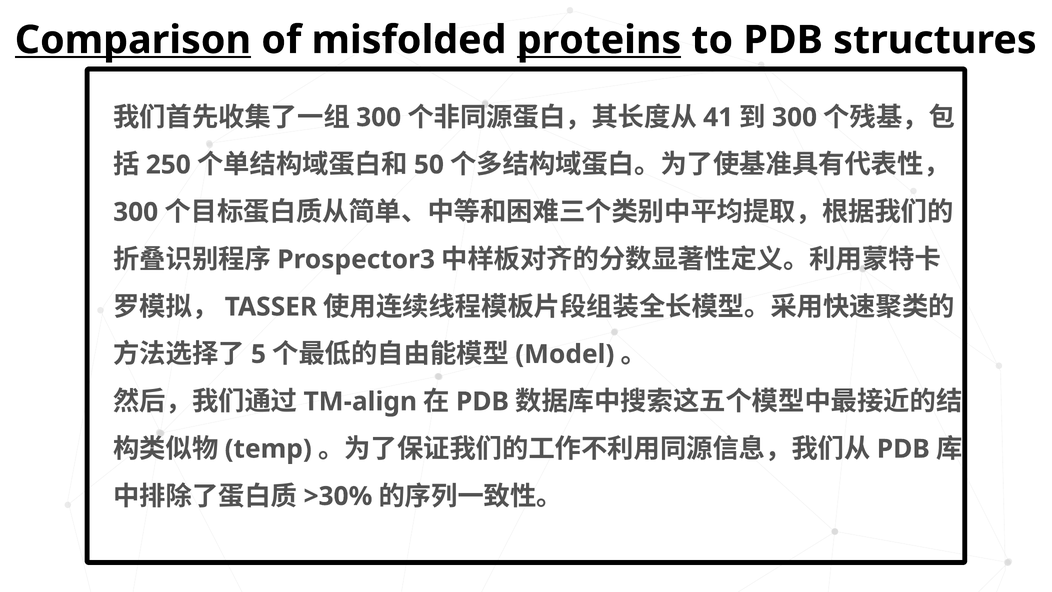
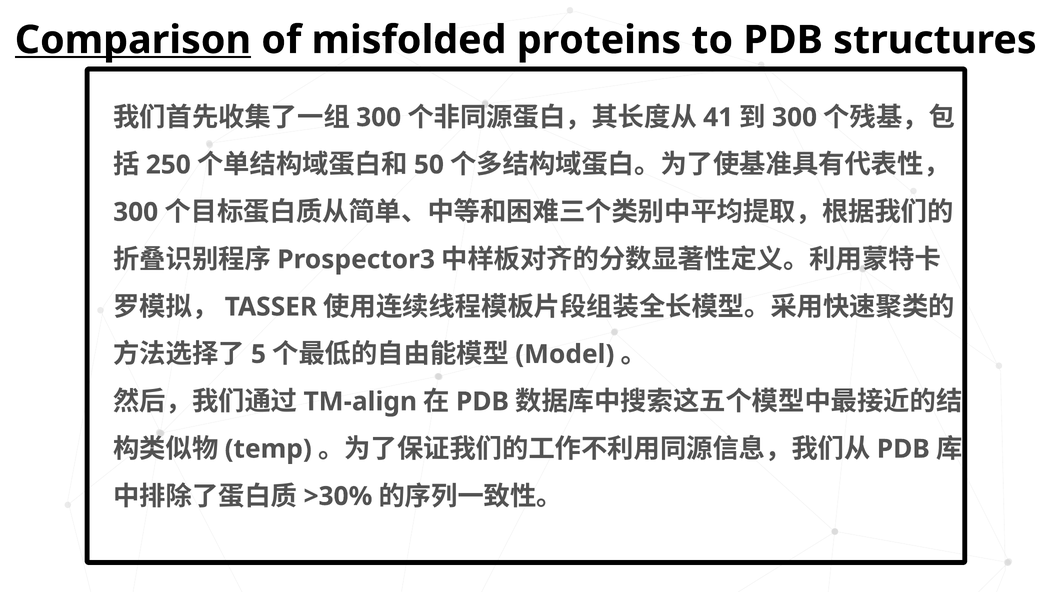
proteins underline: present -> none (599, 40)
